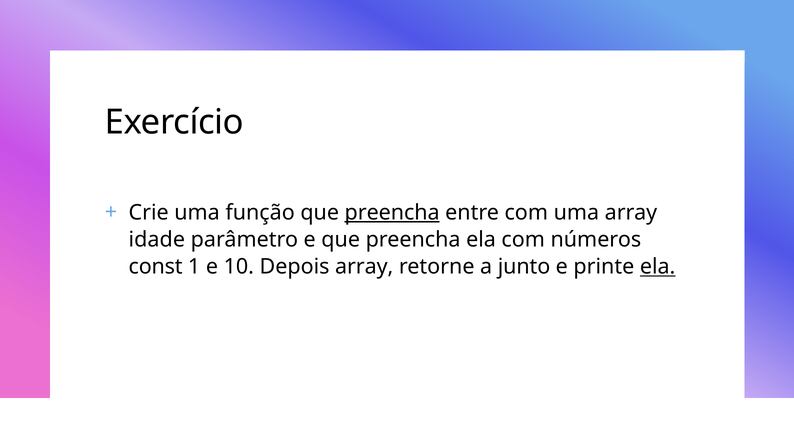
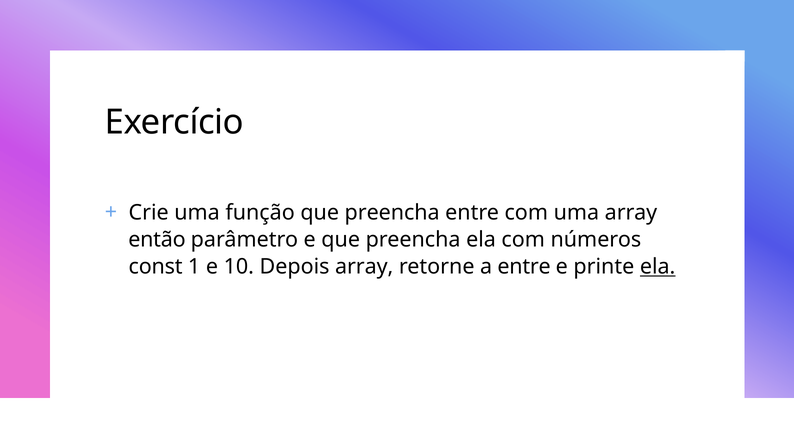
preencha underline: present -> none (392, 212)
idade: idade -> então (157, 239)
a junto: junto -> entre (524, 267)
